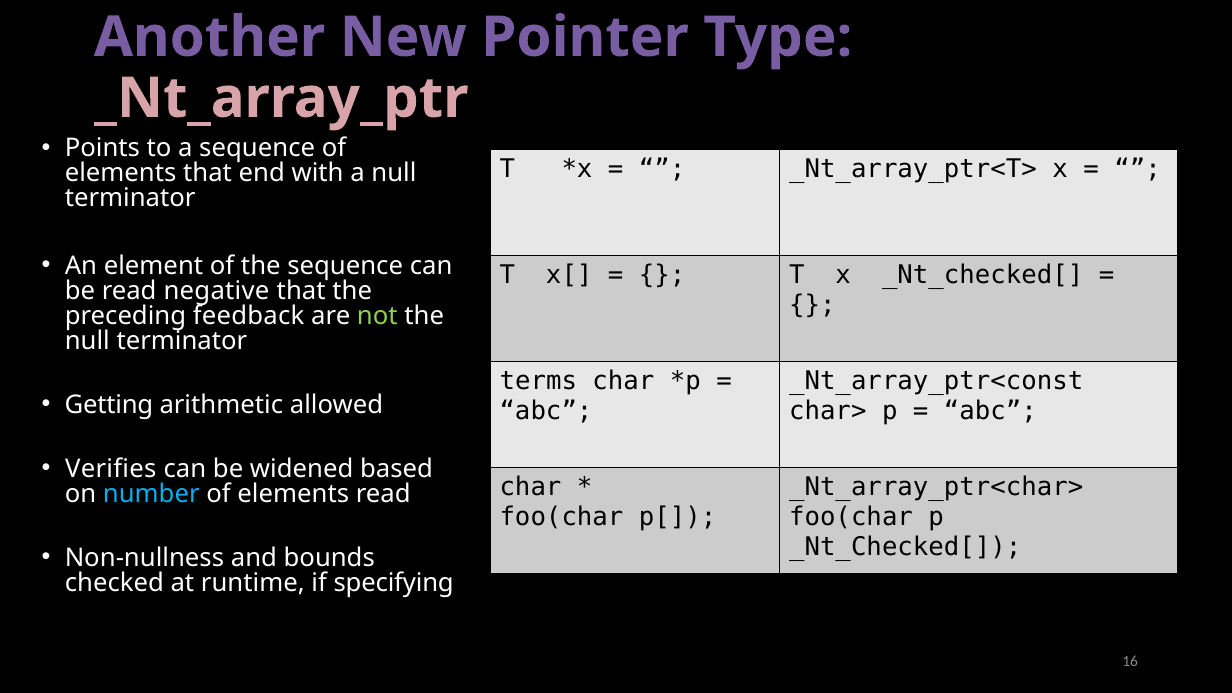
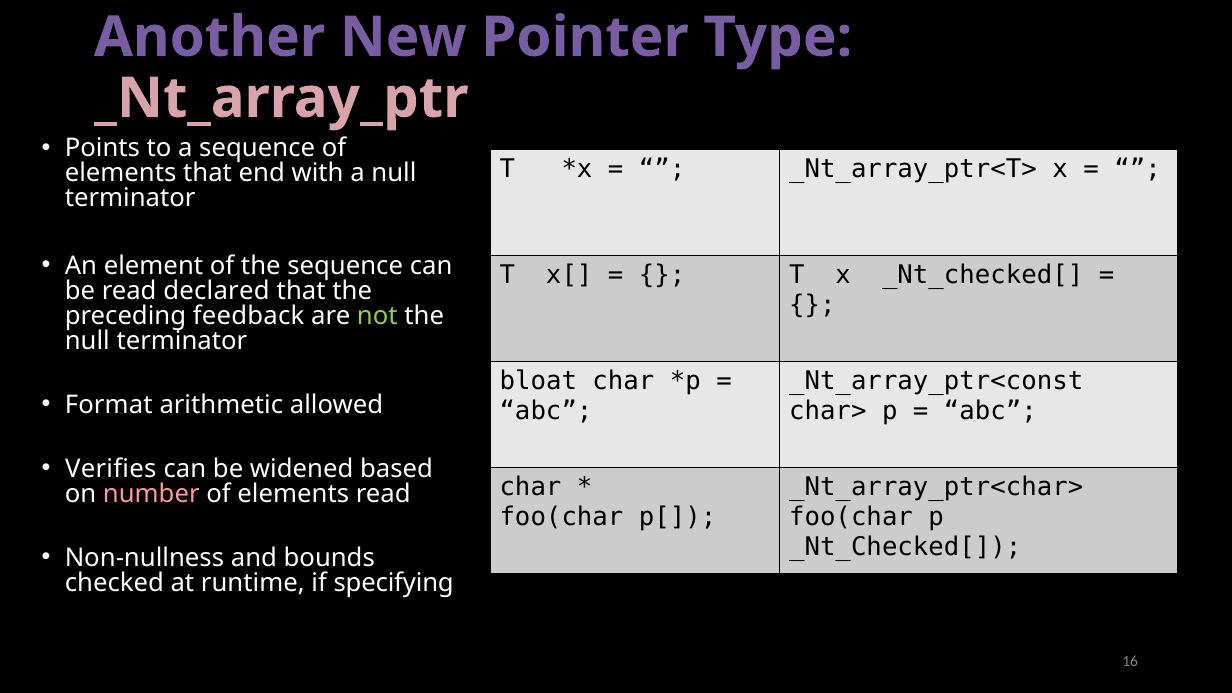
negative: negative -> declared (216, 291)
terms: terms -> bloat (538, 381)
Getting: Getting -> Format (109, 405)
number colour: light blue -> pink (151, 494)
